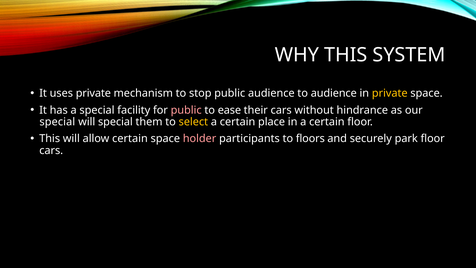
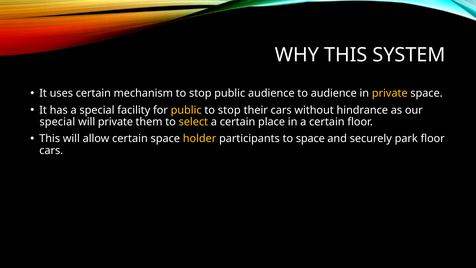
uses private: private -> certain (93, 93)
public colour: pink -> yellow (186, 110)
ease: ease -> stop (229, 110)
will special: special -> private (115, 122)
holder colour: pink -> yellow (200, 139)
to floors: floors -> space (310, 139)
